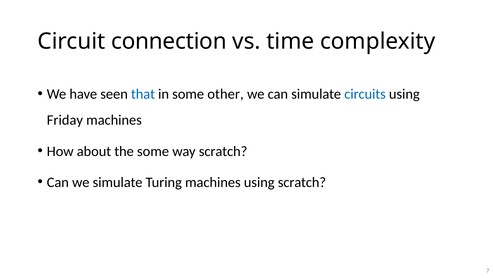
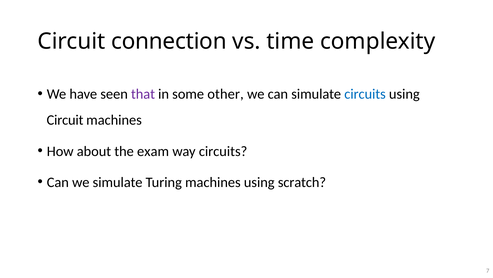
that colour: blue -> purple (143, 94)
Friday: Friday -> Circuit (65, 120)
the some: some -> exam (153, 151)
way scratch: scratch -> circuits (223, 151)
